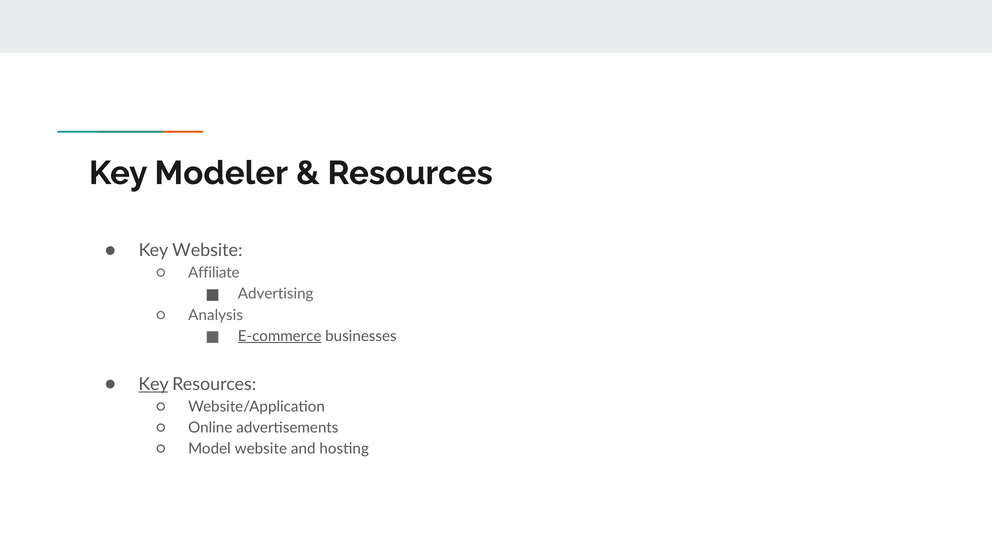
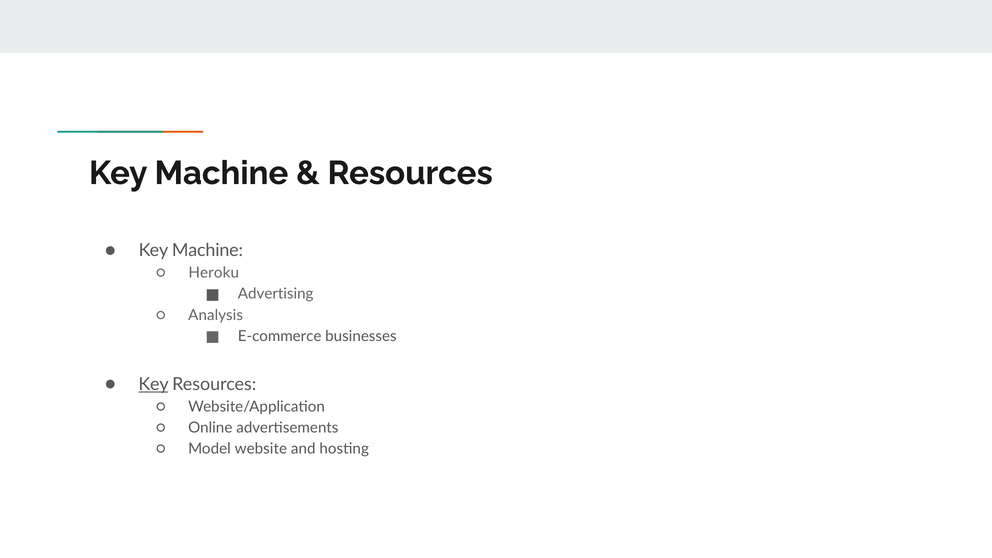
Modeler: Modeler -> Machine (221, 173)
Website: Website -> Machine (207, 250)
Affiliate: Affiliate -> Heroku (214, 273)
E-commerce underline: present -> none (280, 336)
